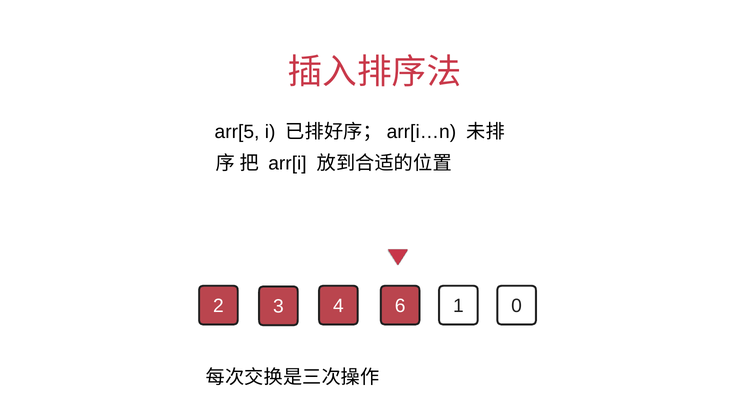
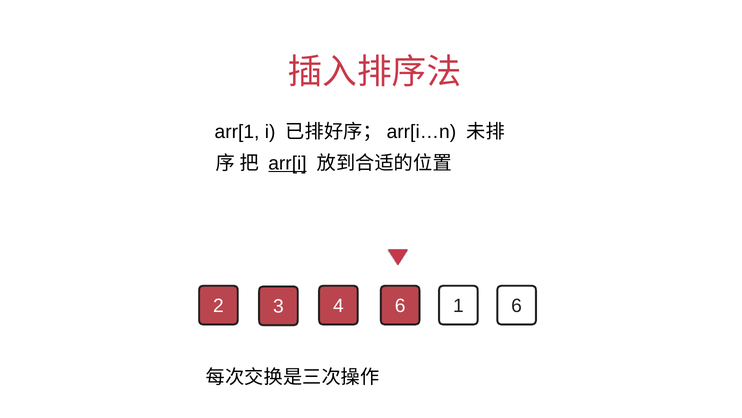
arr[5: arr[5 -> arr[1 (237, 132)
arr[i underline: none -> present (287, 163)
1 0: 0 -> 6 (517, 305)
